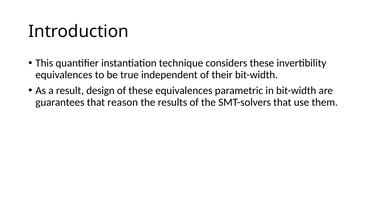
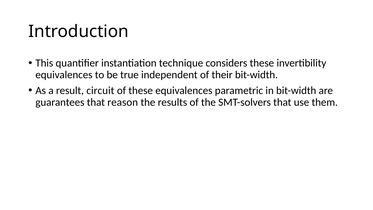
design: design -> circuit (100, 90)
